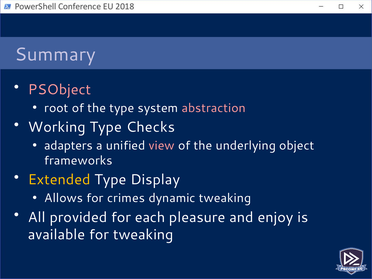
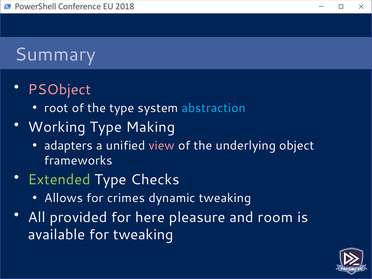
abstraction colour: pink -> light blue (214, 108)
Checks: Checks -> Making (151, 127)
Extended colour: yellow -> light green (59, 180)
Display: Display -> Checks (155, 180)
each: each -> here (150, 217)
enjoy: enjoy -> room (275, 217)
